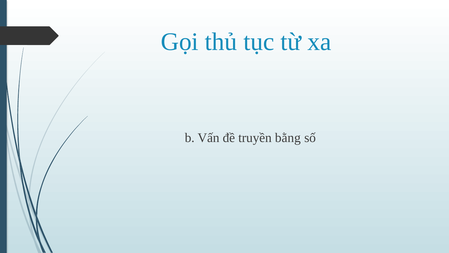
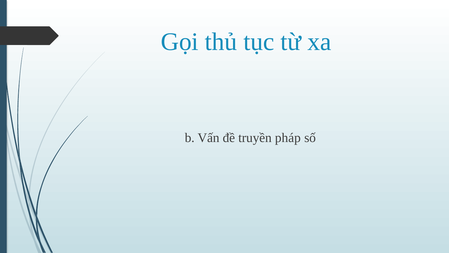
bằng: bằng -> pháp (288, 138)
